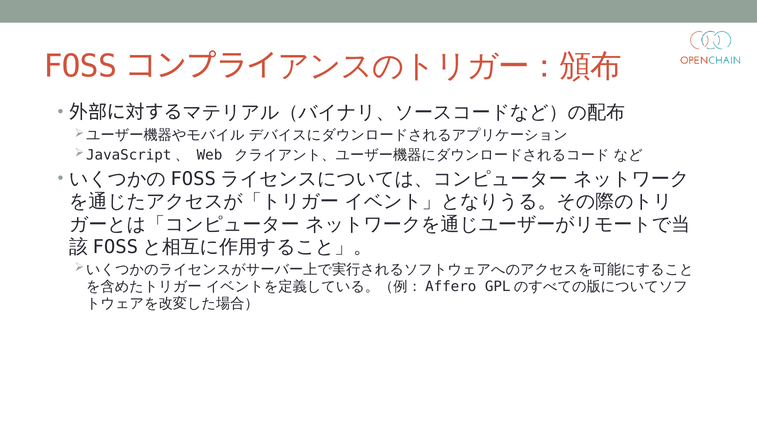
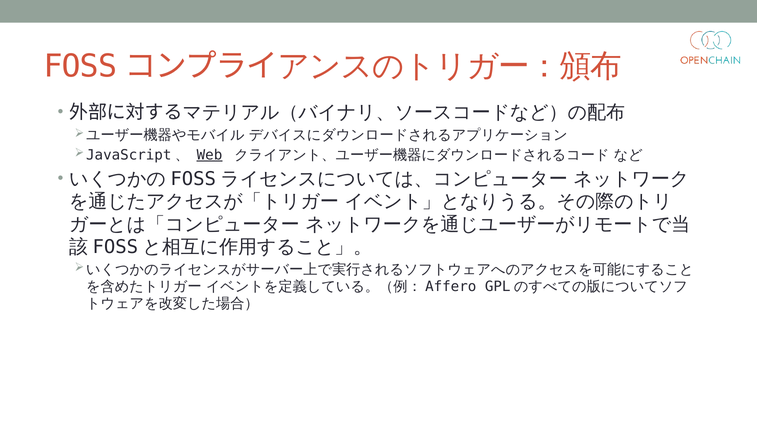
Web underline: none -> present (209, 155)
